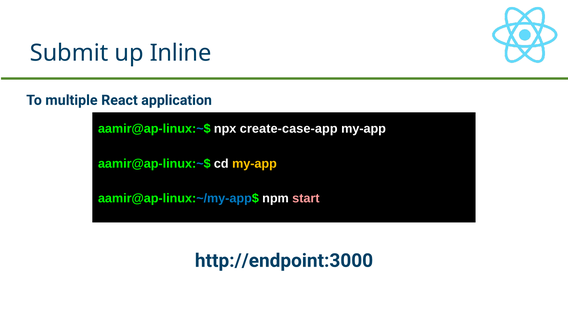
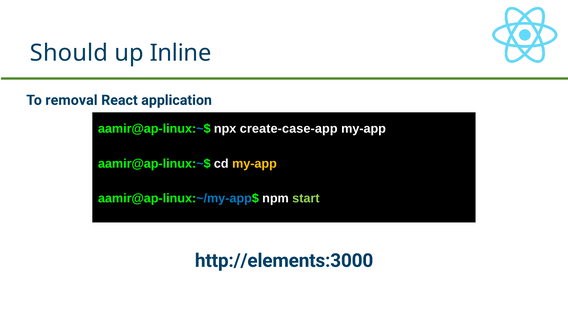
Submit: Submit -> Should (69, 53)
multiple: multiple -> removal (71, 100)
start colour: pink -> light green (306, 198)
http://endpoint:3000: http://endpoint:3000 -> http://elements:3000 (284, 260)
